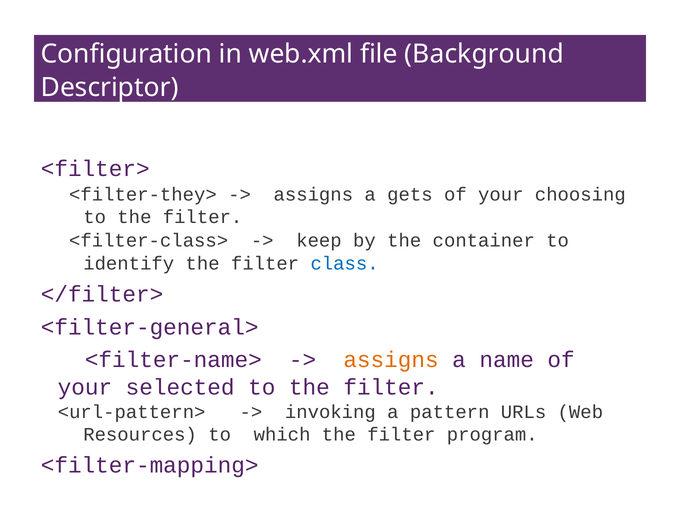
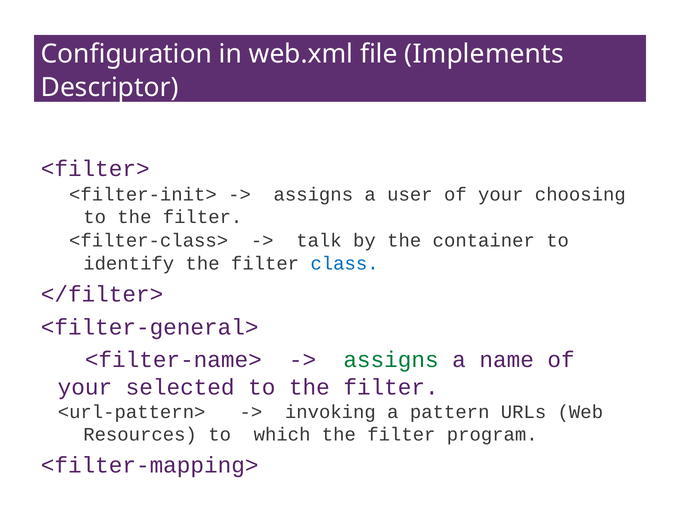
Background: Background -> Implements (484, 54)
<filter-they>: <filter-they> -> <filter-init> (143, 194)
gets: gets -> user (410, 194)
keep: keep -> talk (319, 241)
assigns colour: orange -> green (391, 360)
